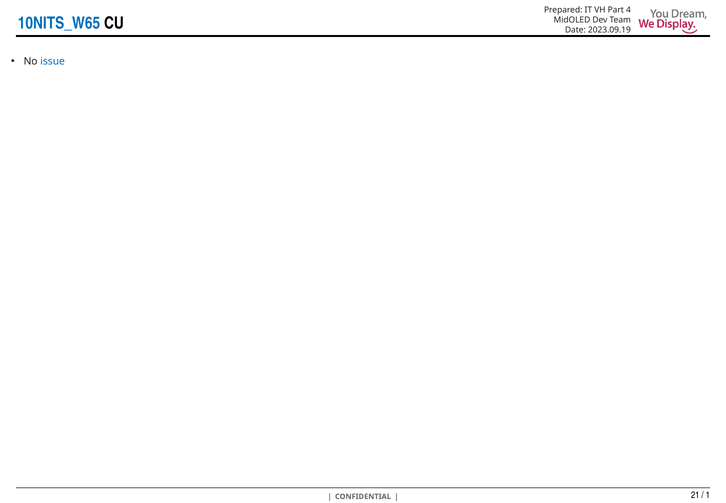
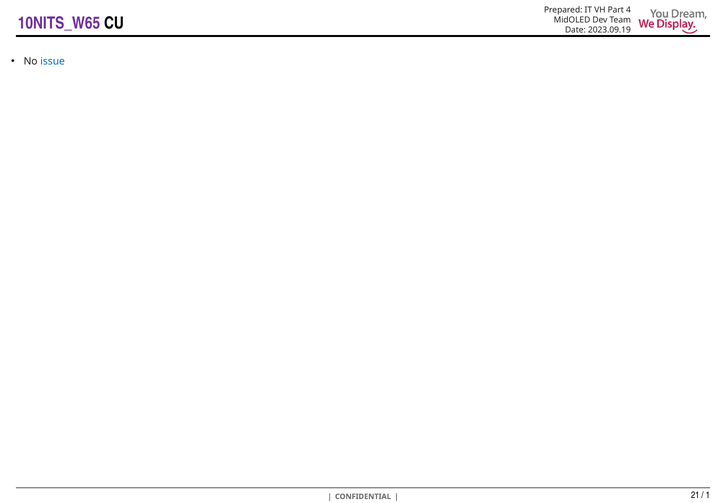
10NITS_W65 colour: blue -> purple (59, 23)
